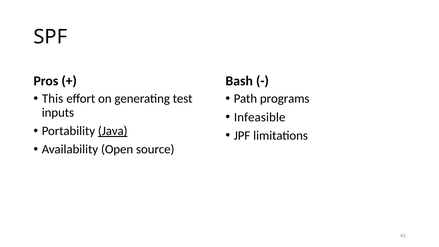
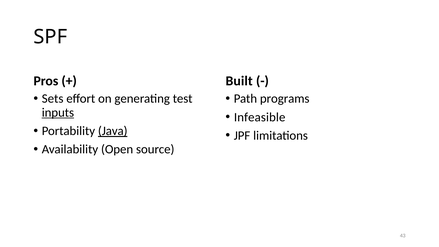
Bash: Bash -> Built (239, 81)
This: This -> Sets (53, 99)
inputs underline: none -> present (58, 113)
